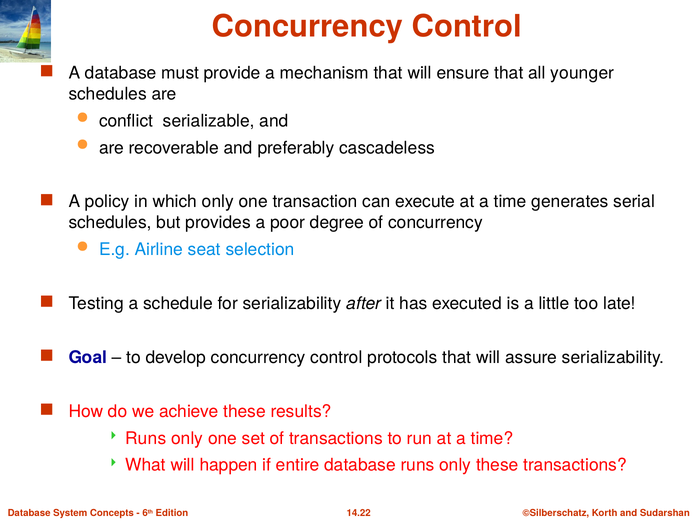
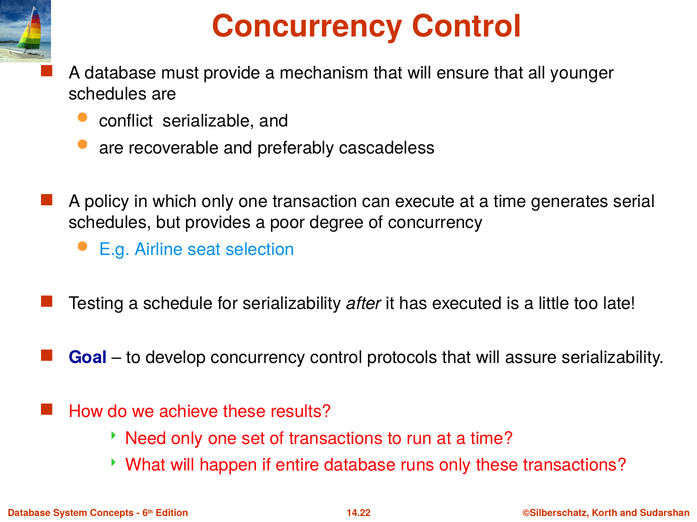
Runs: Runs -> Need (146, 439)
